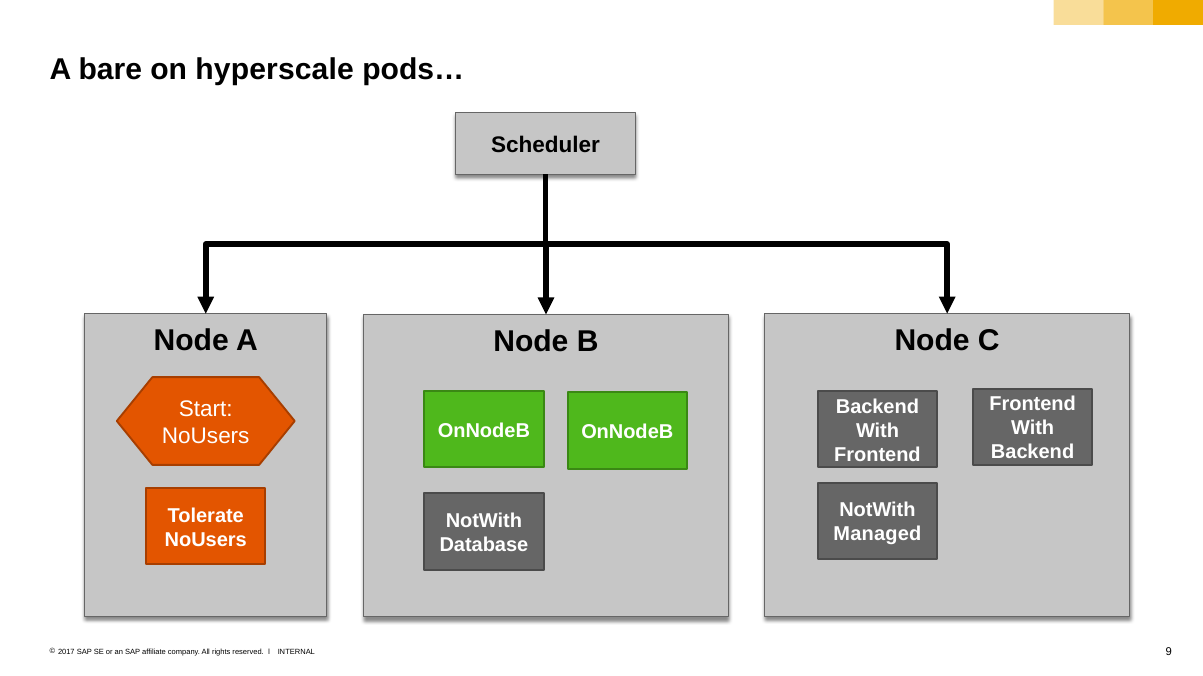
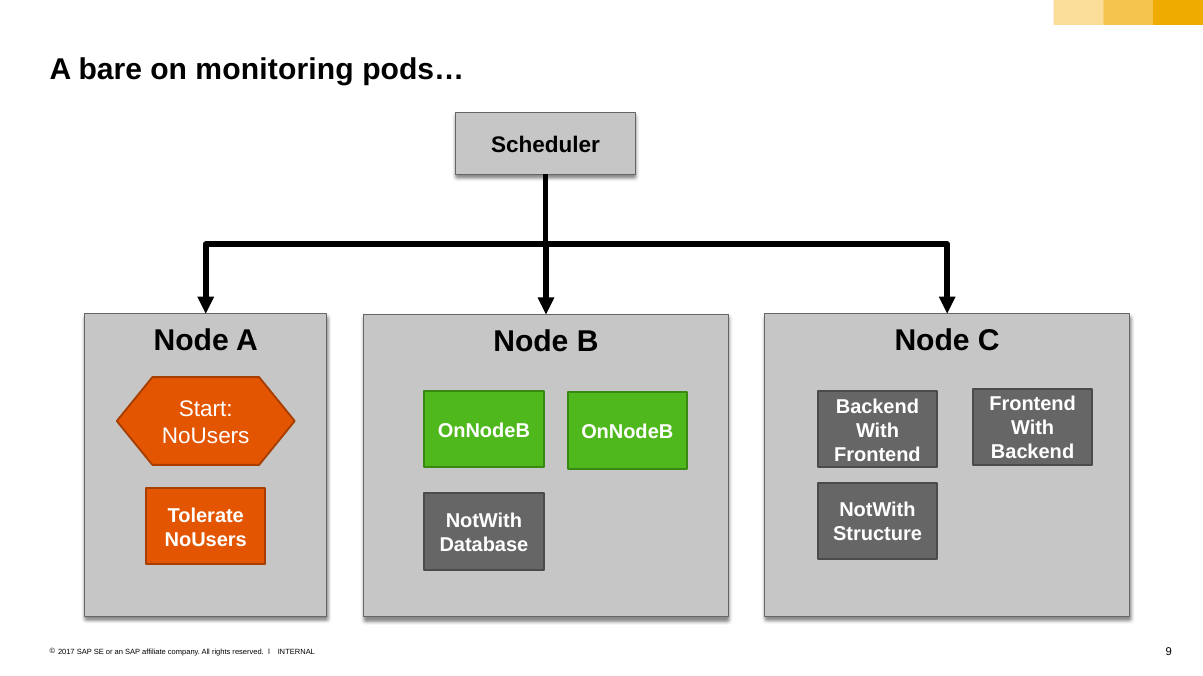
hyperscale: hyperscale -> monitoring (275, 70)
Managed: Managed -> Structure (878, 535)
